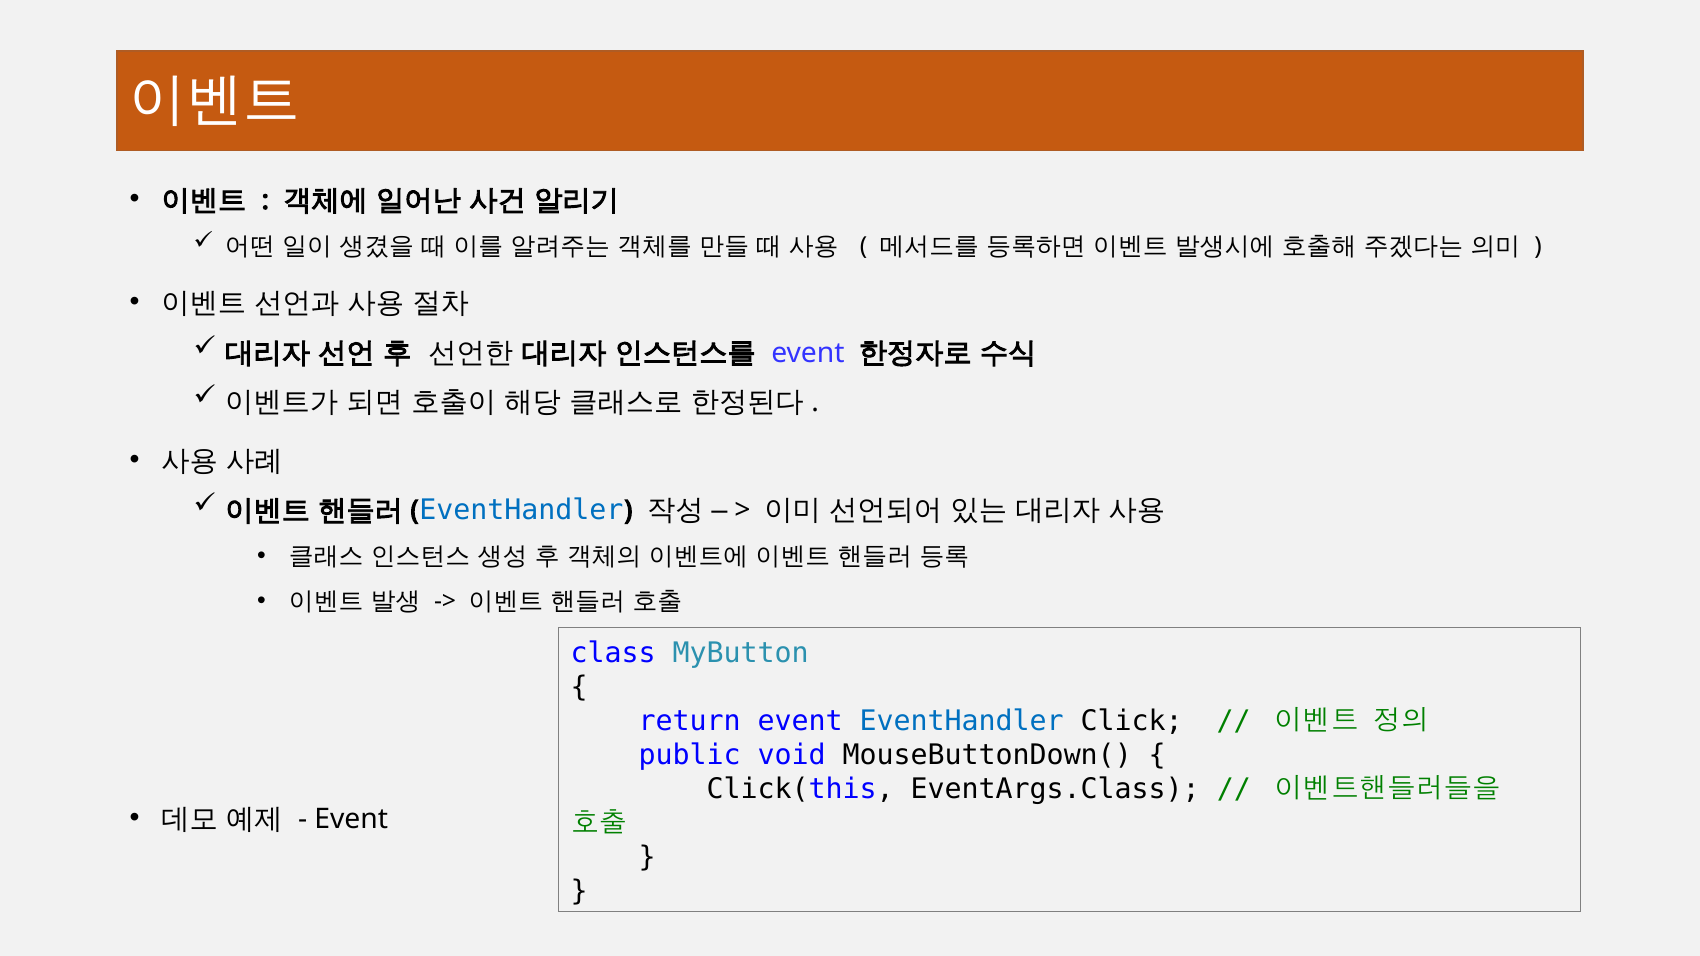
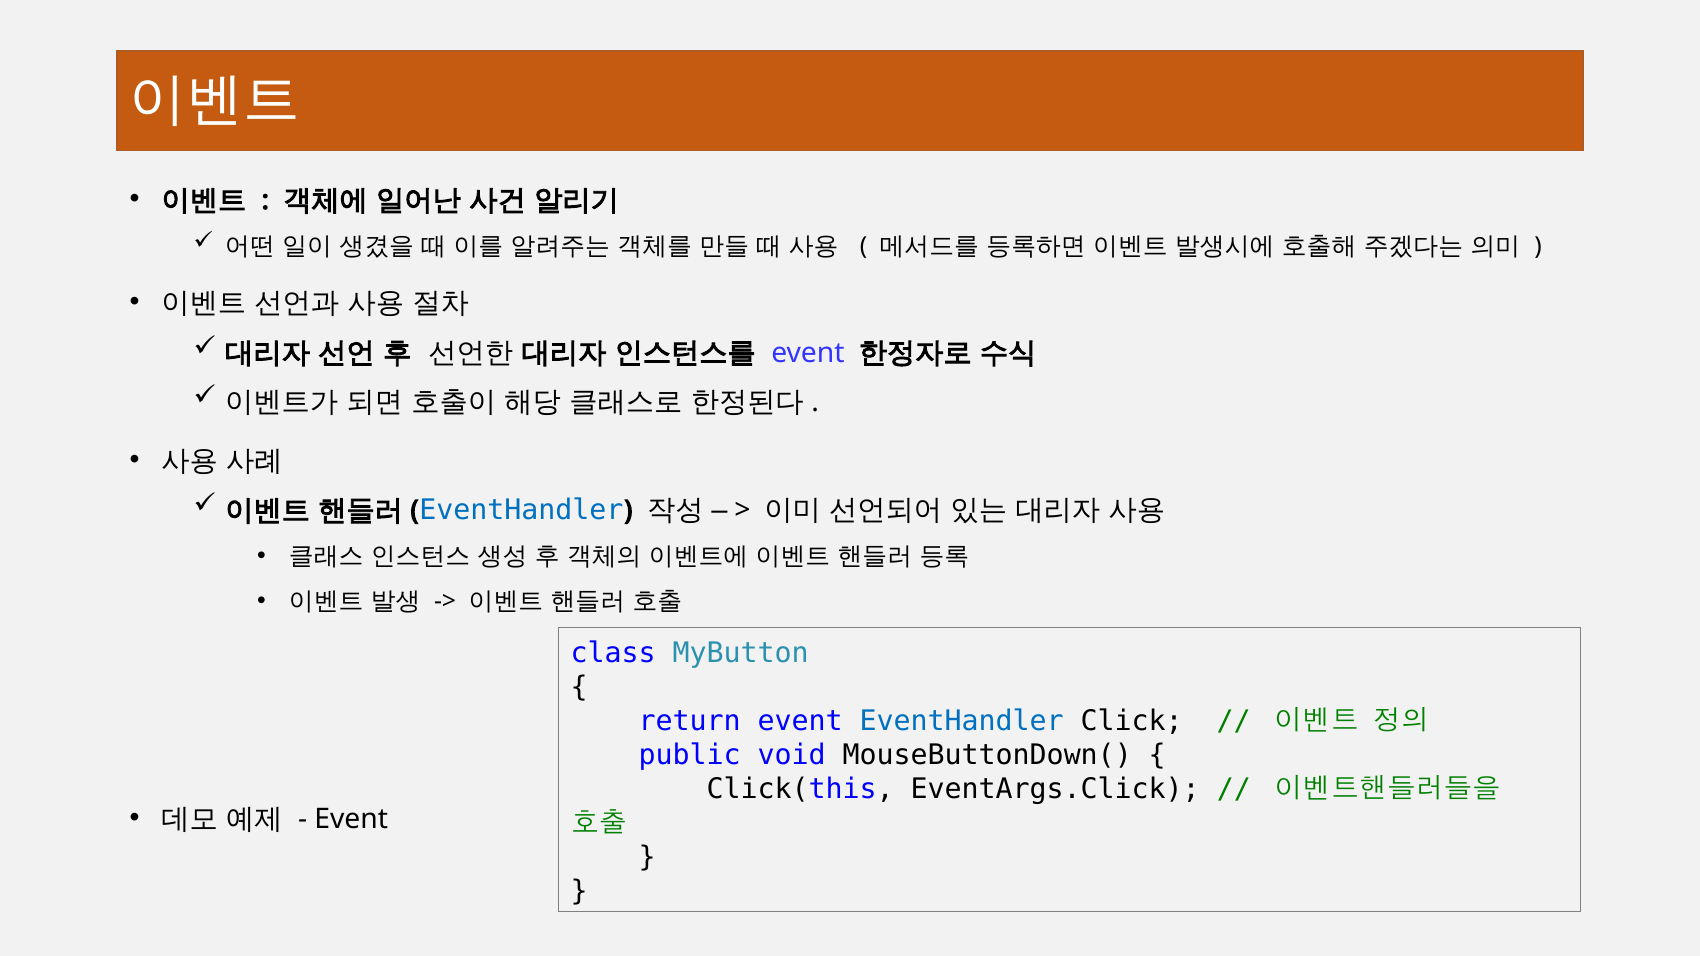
EventArgs.Class: EventArgs.Class -> EventArgs.Click (1055, 789)
